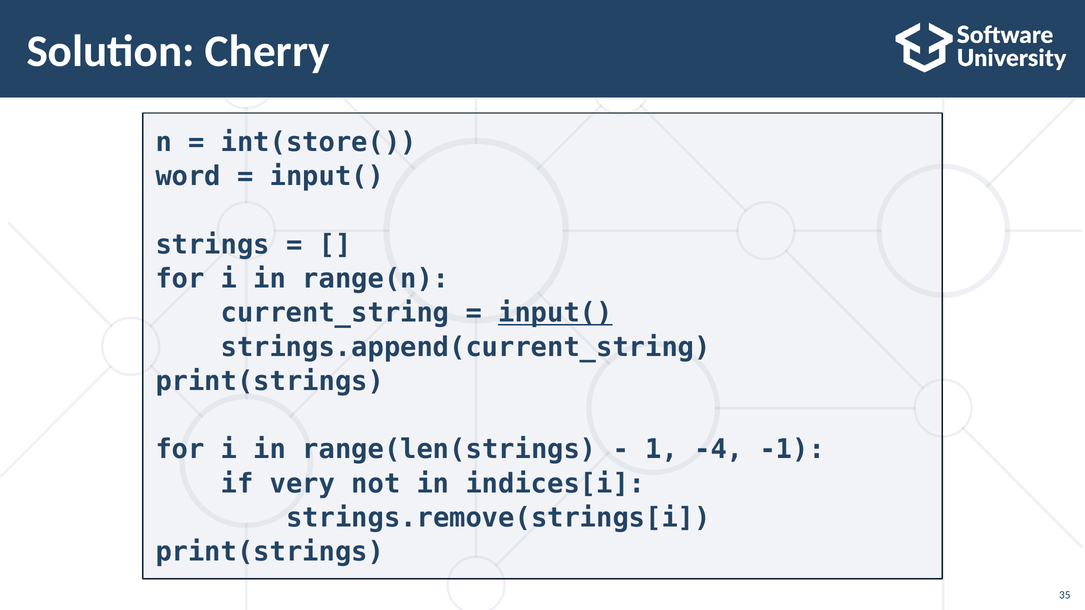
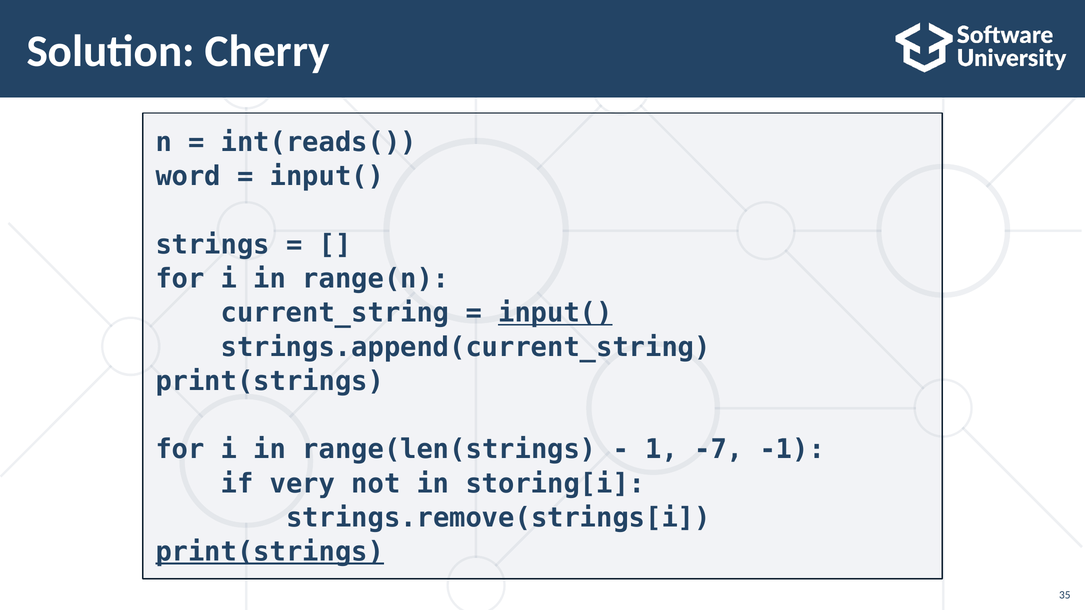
int(store(: int(store( -> int(reads( (319, 142)
-4: -4 -> -7 (719, 450)
indices[i: indices[i -> storing[i (555, 484)
print(strings underline: none -> present (270, 552)
